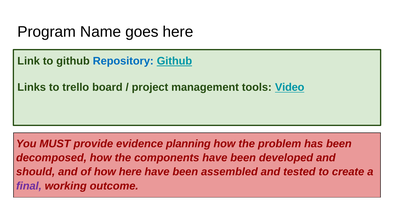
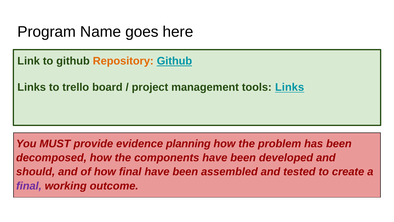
Repository colour: blue -> orange (123, 61)
tools Video: Video -> Links (290, 87)
how here: here -> final (130, 172)
